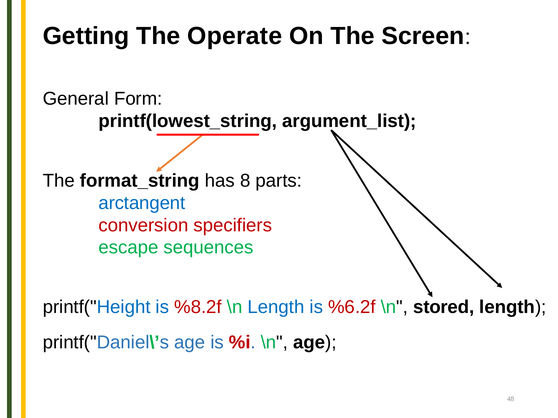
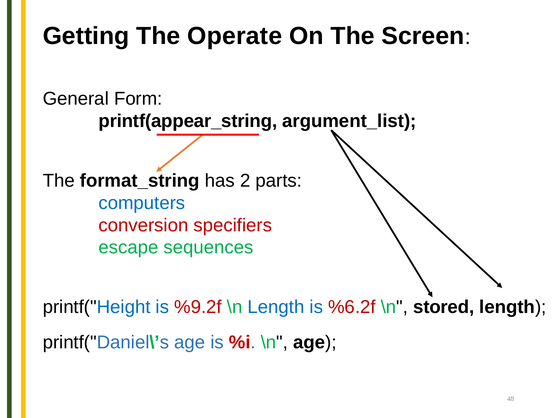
printf(lowest_string: printf(lowest_string -> printf(appear_string (188, 121)
8: 8 -> 2 (245, 181)
arctangent: arctangent -> computers (142, 203)
%8.2f: %8.2f -> %9.2f (198, 307)
